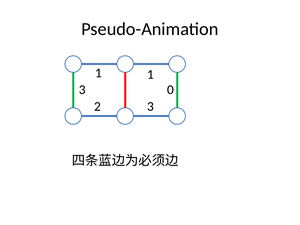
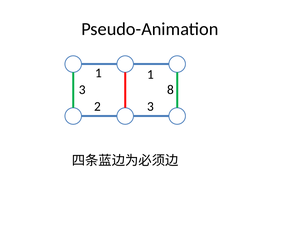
0: 0 -> 8 (170, 90)
